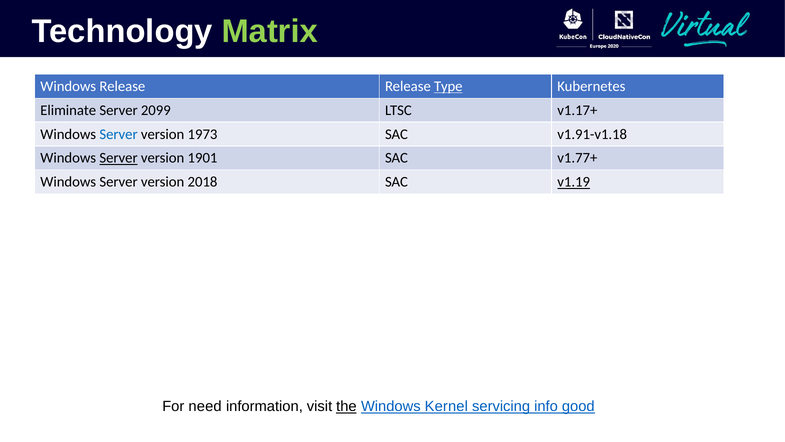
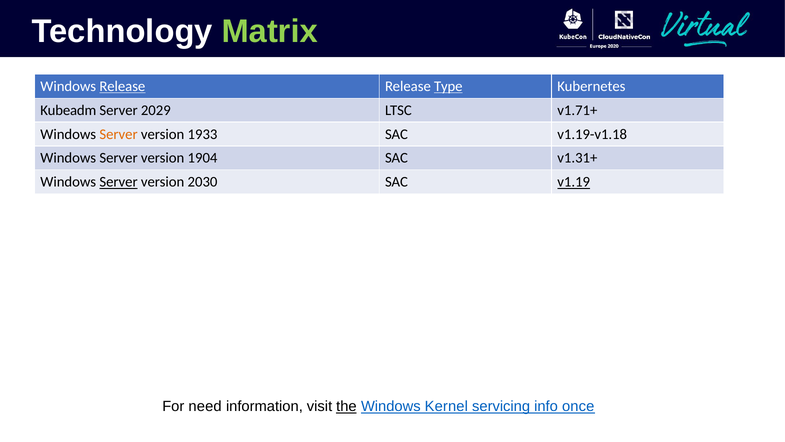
Release underline: none -> present (122, 86)
Eliminate: Eliminate -> Kubeadm (68, 110)
2099: 2099 -> 2029 (156, 110)
v1.17+: v1.17+ -> v1.71+ (577, 110)
Server colour: blue -> orange (119, 134)
1973: 1973 -> 1933 (203, 134)
v1.91-v1.18: v1.91-v1.18 -> v1.19-v1.18 (592, 134)
Server underline: present -> none (119, 158)
1901: 1901 -> 1904 (203, 158)
v1.77+: v1.77+ -> v1.31+ (577, 158)
Server underline: none -> present (119, 182)
2018: 2018 -> 2030 (203, 182)
good: good -> once (578, 406)
